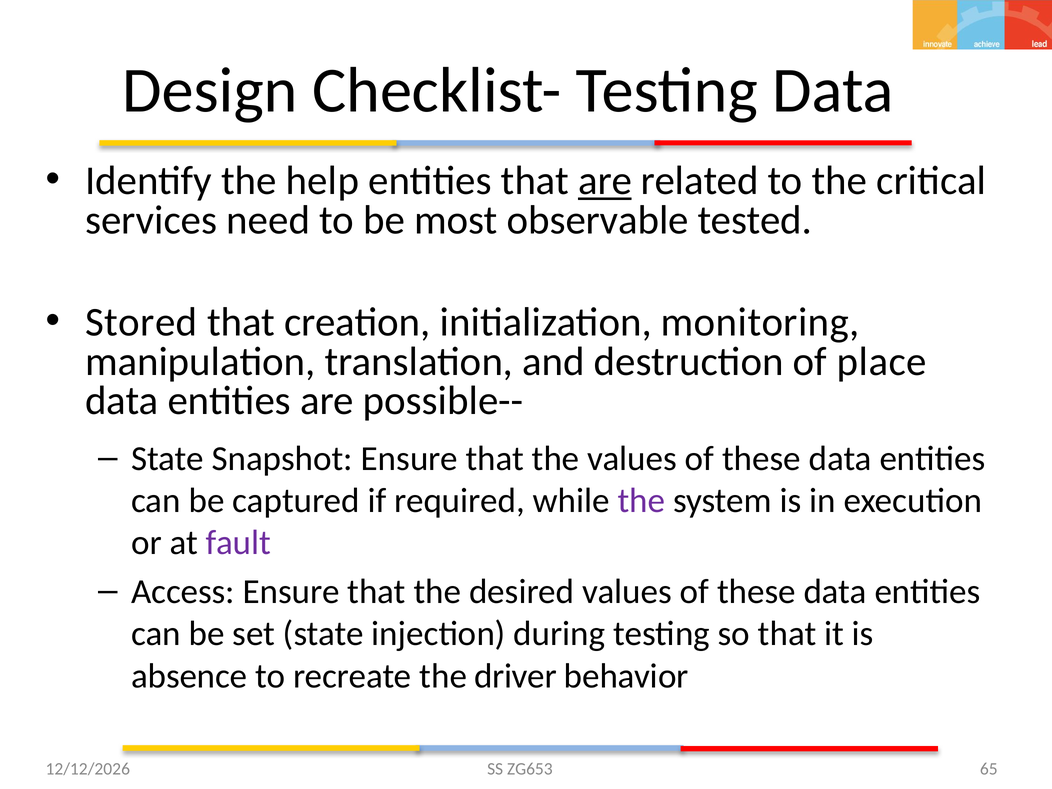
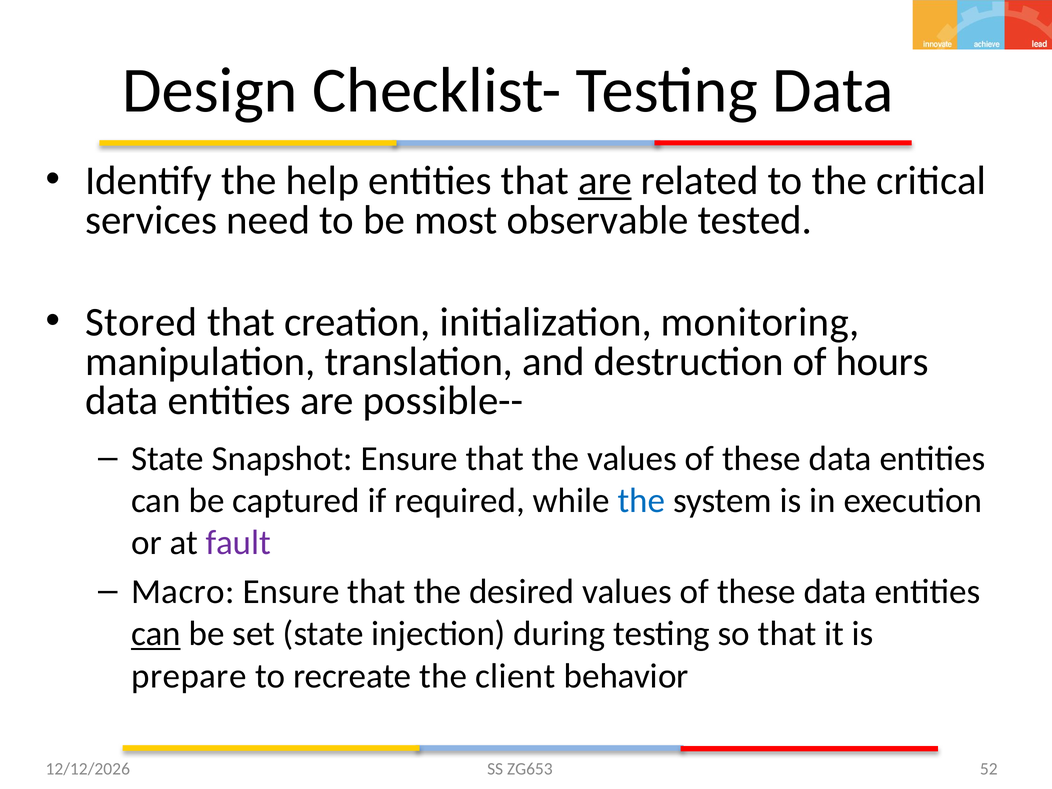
place: place -> hours (882, 362)
the colour: purple -> blue (641, 501)
Access: Access -> Macro (183, 592)
can underline: none -> present (156, 634)
absence: absence -> prepare (189, 676)
driver: driver -> client (515, 676)
65: 65 -> 52 (989, 769)
